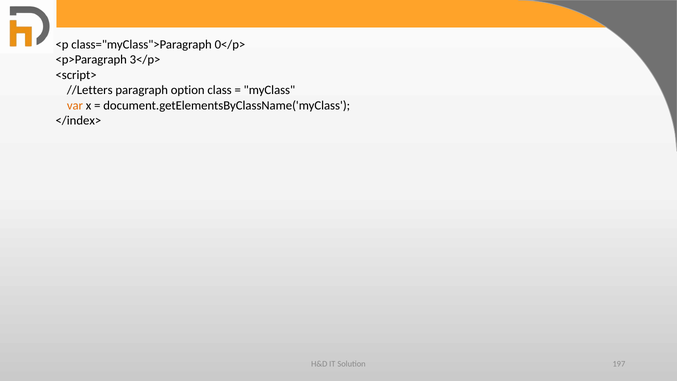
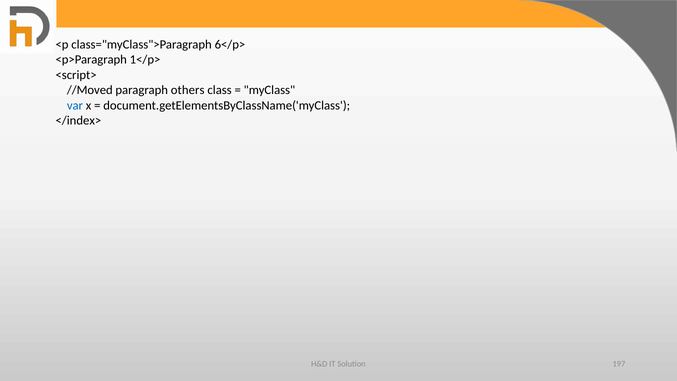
0</p>: 0</p> -> 6</p> (230, 44)
3</p>: 3</p> -> 1</p> (145, 60)
//Letters: //Letters -> //Moved (90, 90)
option: option -> others (188, 90)
var colour: orange -> blue (75, 105)
